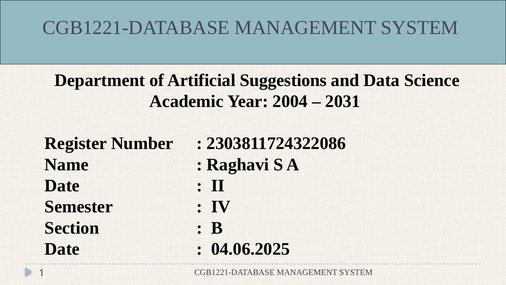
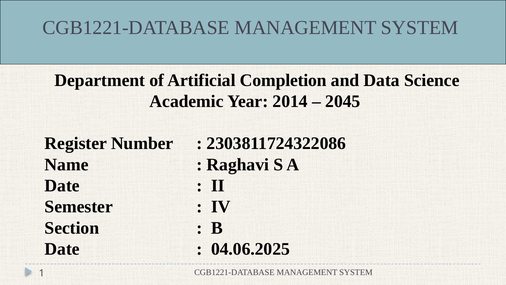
Suggestions: Suggestions -> Completion (283, 80)
2004: 2004 -> 2014 (290, 101)
2031: 2031 -> 2045 (343, 101)
